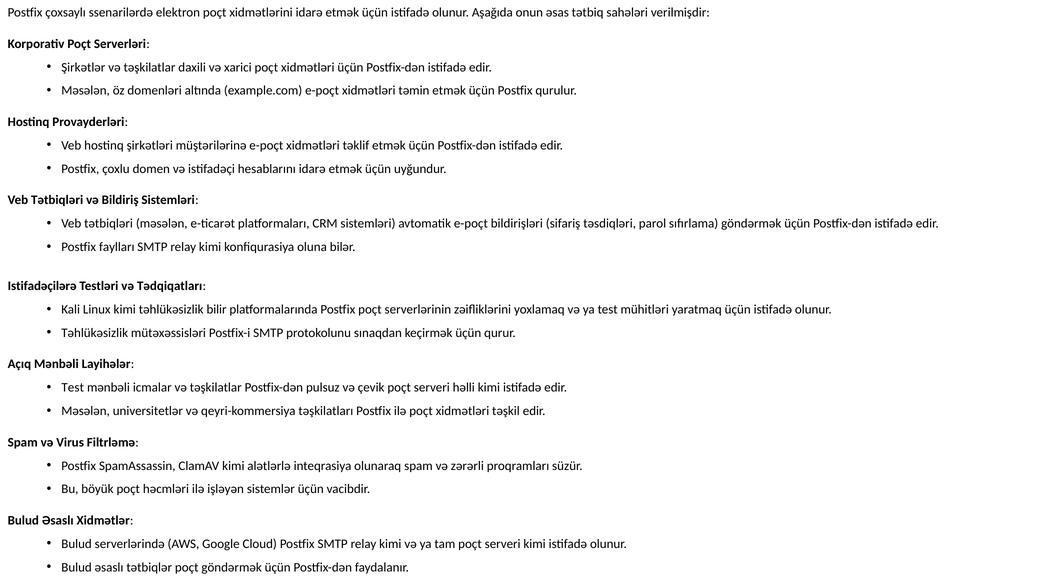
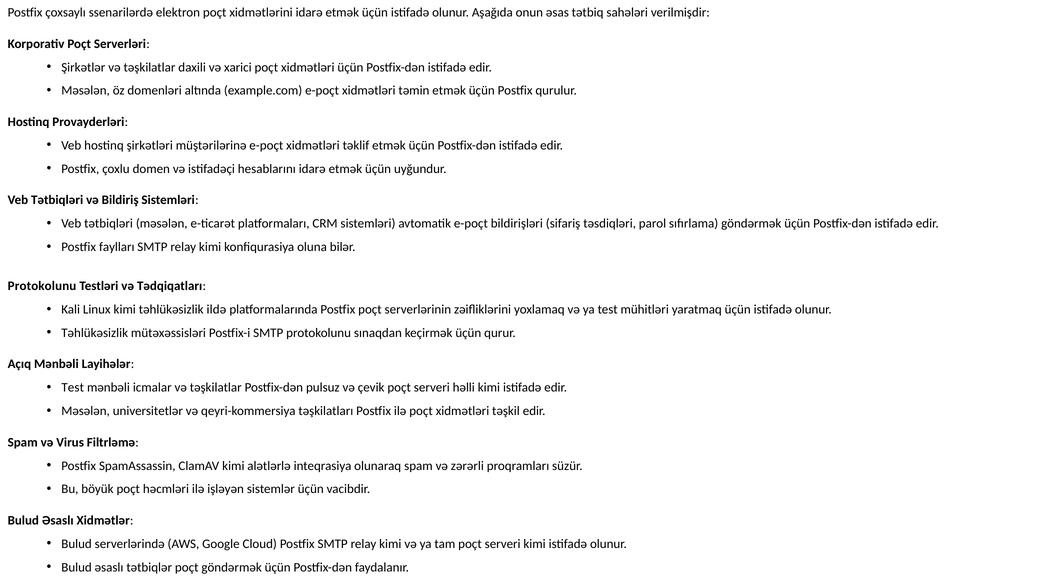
Istifadəçilərə: Istifadəçilərə -> Protokolunu (42, 286)
bilir: bilir -> ildə (216, 309)
